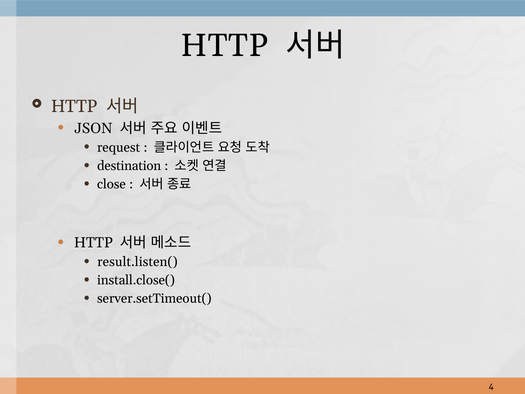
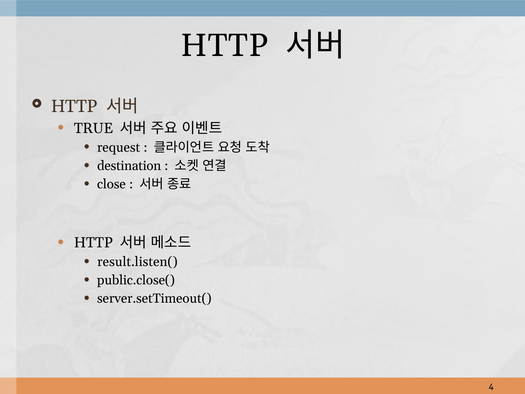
JSON: JSON -> TRUE (94, 128)
install.close(: install.close( -> public.close( (136, 280)
